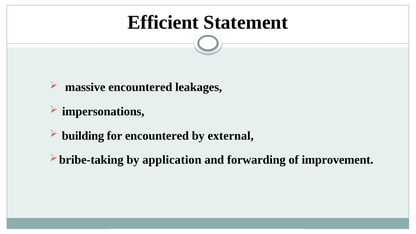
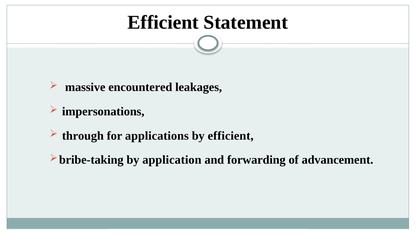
building: building -> through (83, 136)
for encountered: encountered -> applications (157, 136)
by external: external -> efficient (231, 136)
improvement: improvement -> advancement (338, 160)
